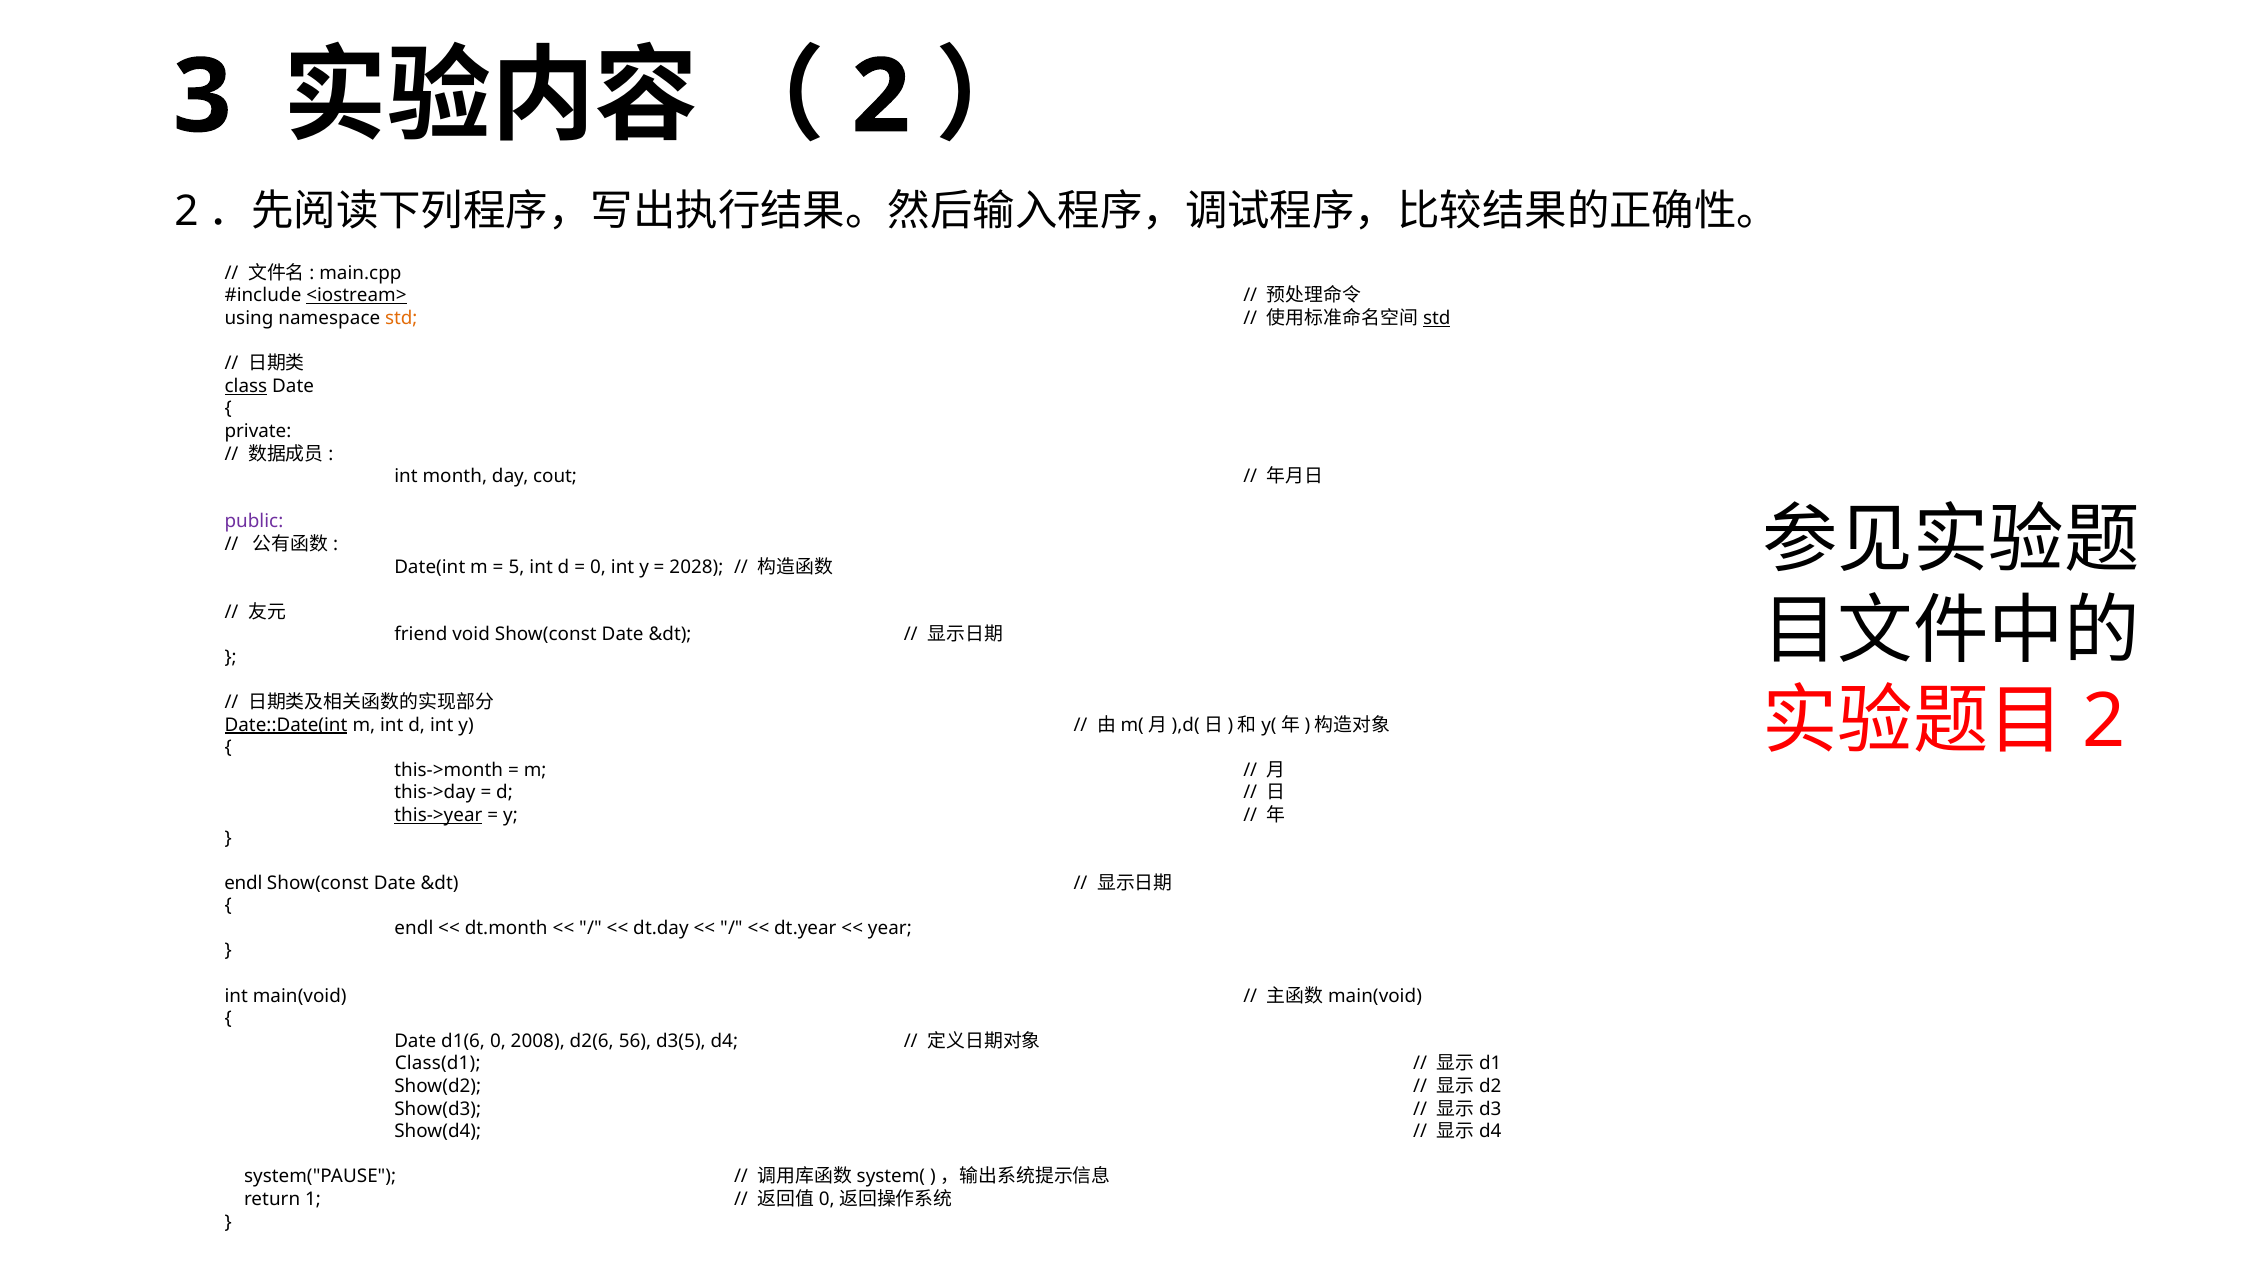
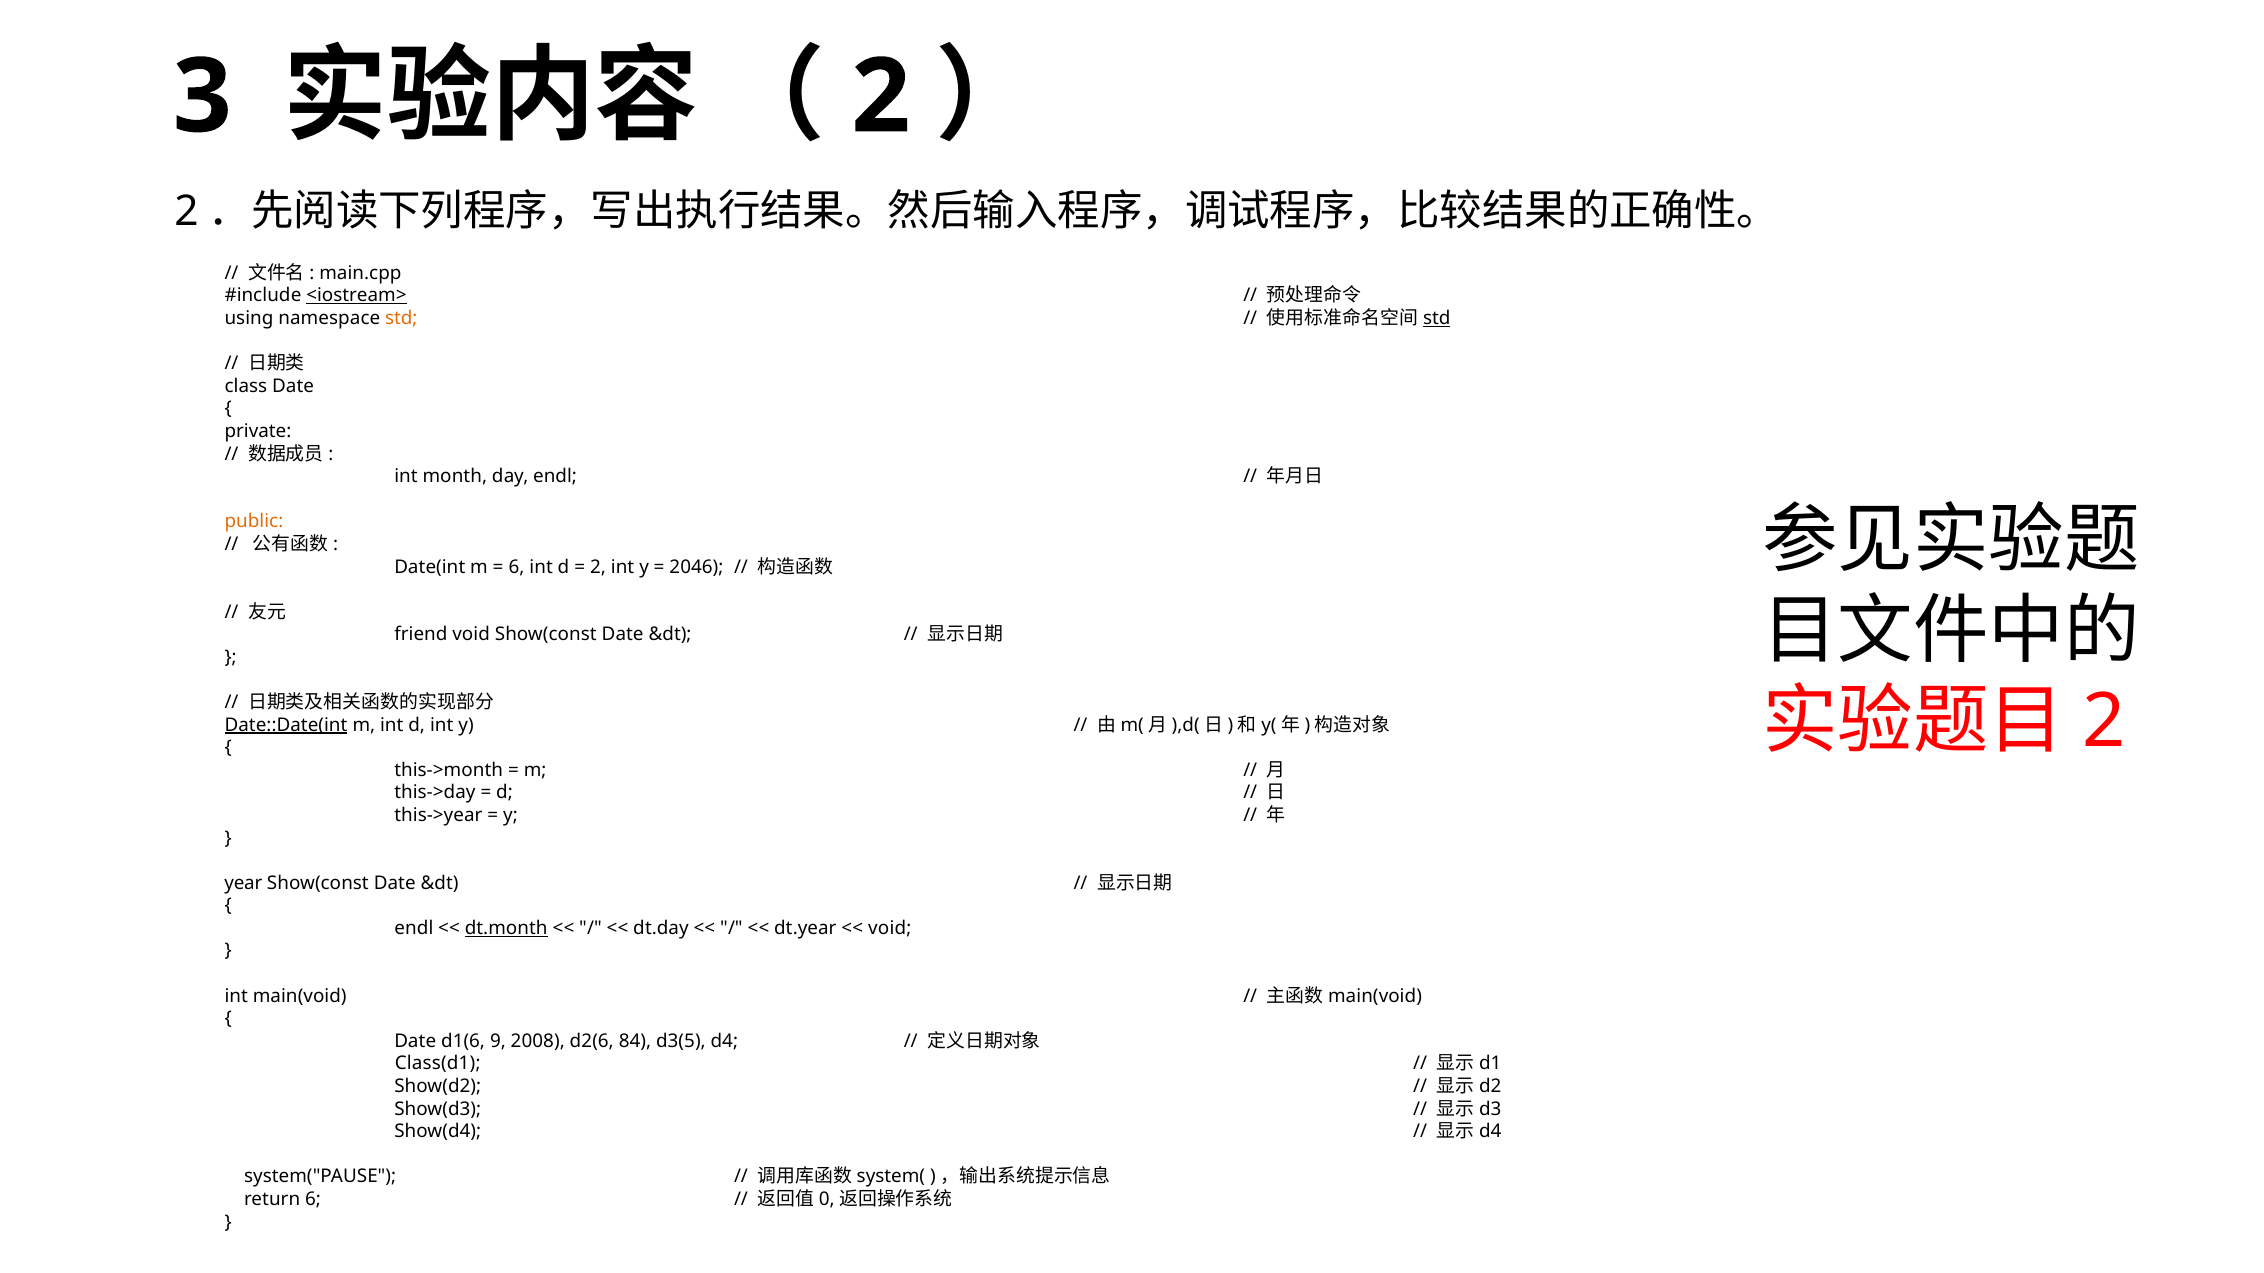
class underline: present -> none (246, 386)
day cout: cout -> endl (555, 477)
public colour: purple -> orange (254, 522)
5: 5 -> 6 (517, 567)
0: 0 -> 2 (598, 567)
2028: 2028 -> 2046 (696, 567)
this->year underline: present -> none (438, 816)
endl: endl -> year (243, 883)
dt.month underline: none -> present (506, 929)
year: year -> void (890, 929)
d1(6 0: 0 -> 9 (498, 1042)
56: 56 -> 84 (635, 1042)
return 1: 1 -> 6 (313, 1200)
